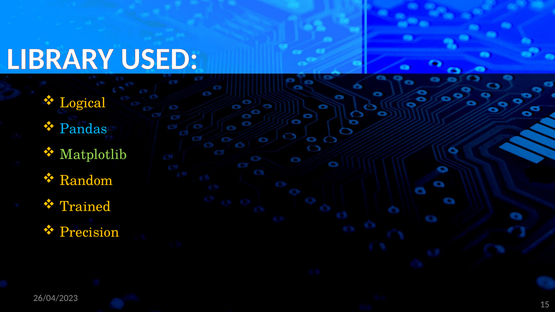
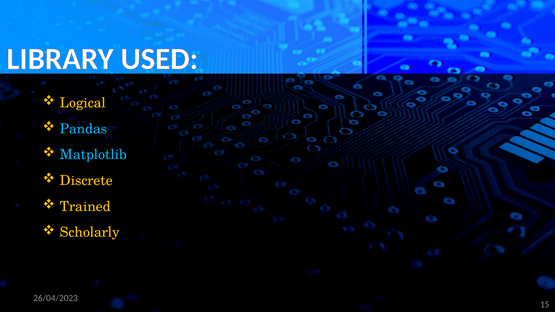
Matplotlib colour: light green -> light blue (93, 155)
Random: Random -> Discrete (86, 181)
Precision: Precision -> Scholarly (90, 233)
